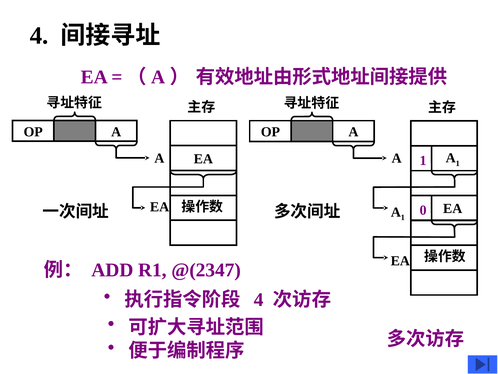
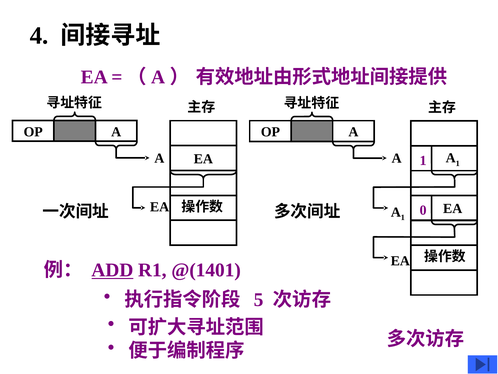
ADD underline: none -> present (112, 270)
@(2347: @(2347 -> @(1401 (206, 270)
4: 4 -> 5 (259, 299)
